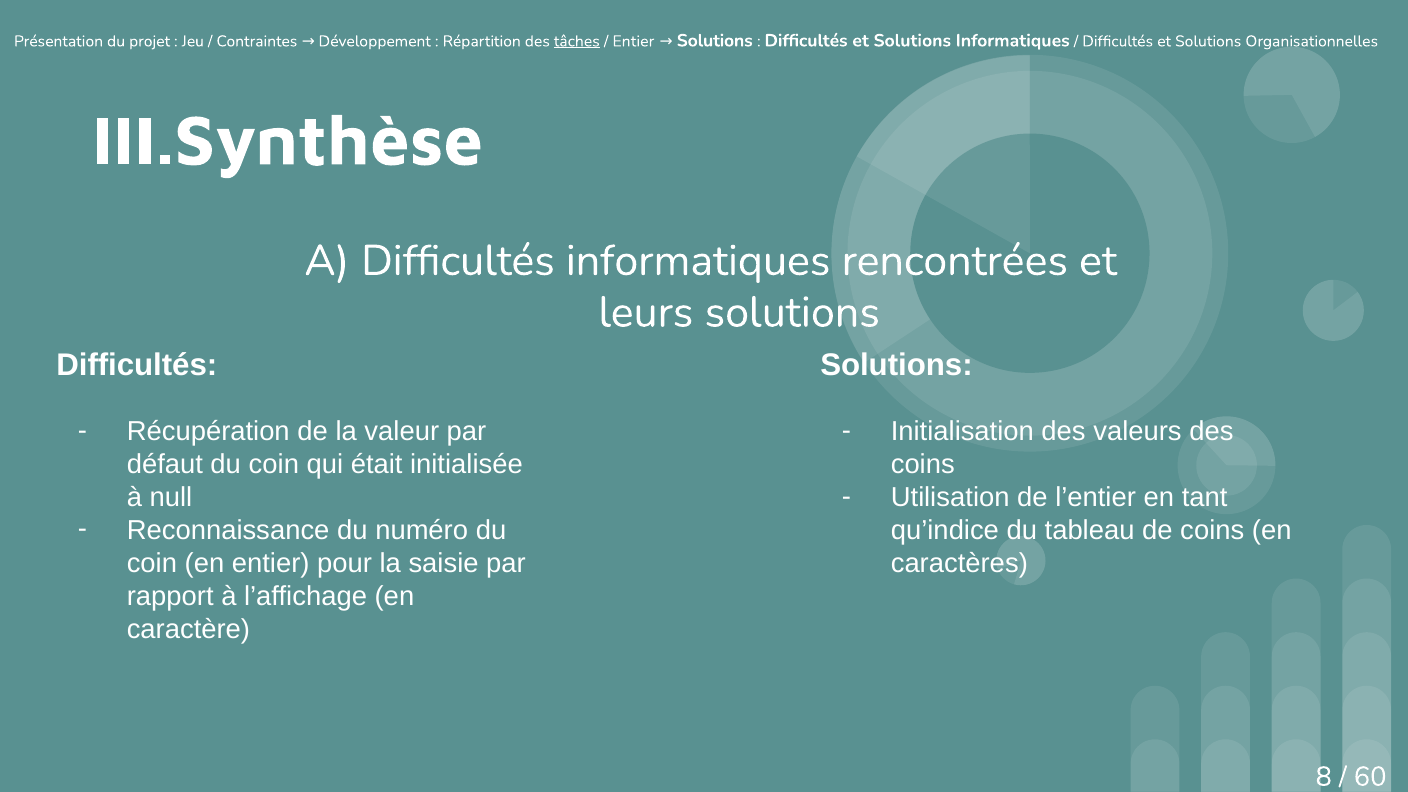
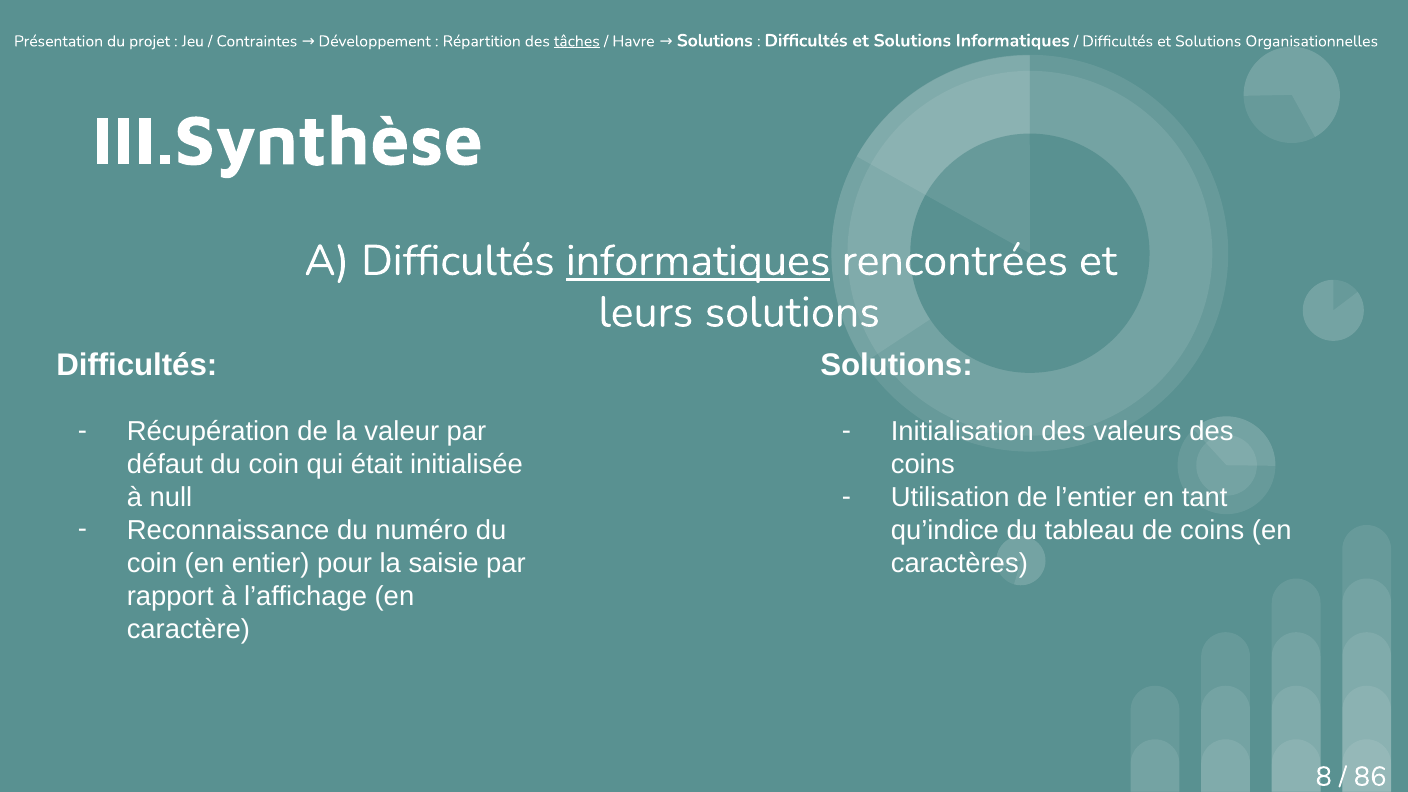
Entier: Entier -> Havre (633, 41)
informatiques underline: none -> present (698, 261)
60: 60 -> 86 (1370, 777)
